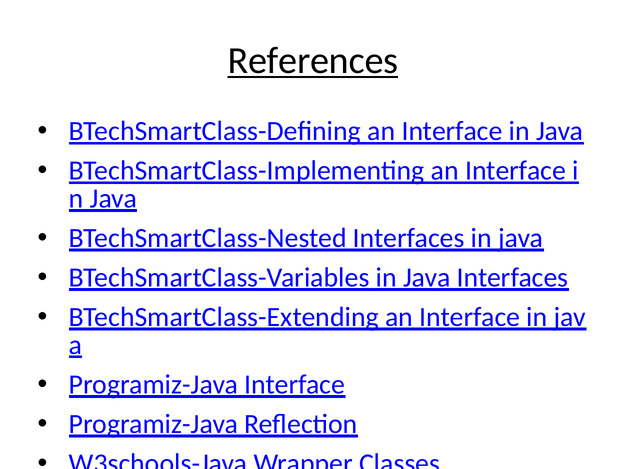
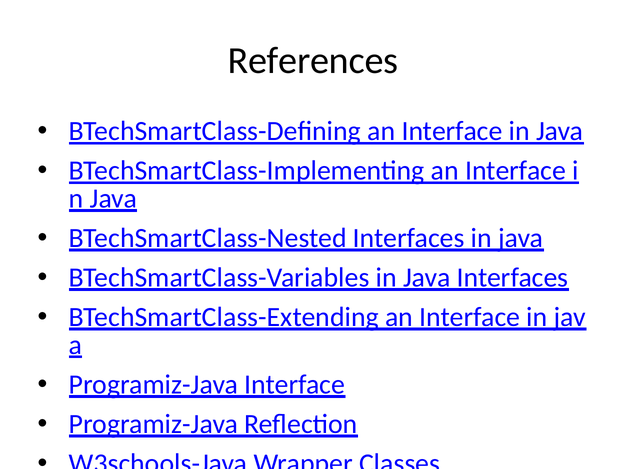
References underline: present -> none (313, 61)
